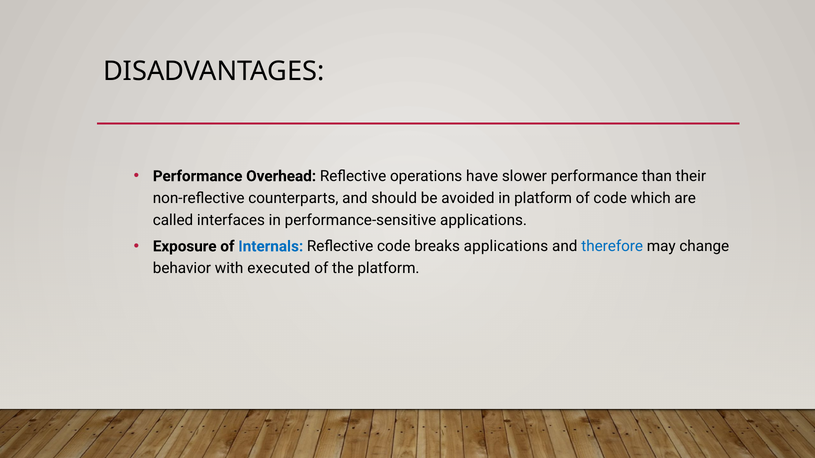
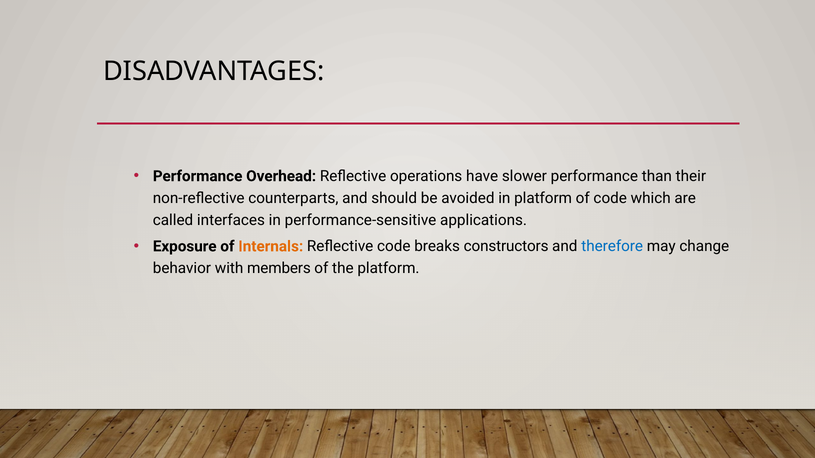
Internals colour: blue -> orange (271, 247)
breaks applications: applications -> constructors (506, 247)
executed: executed -> members (279, 269)
